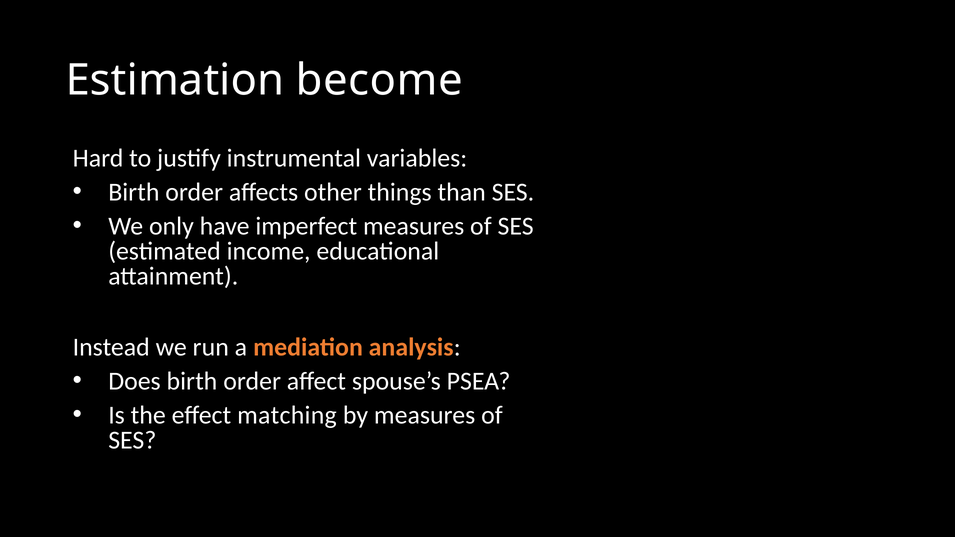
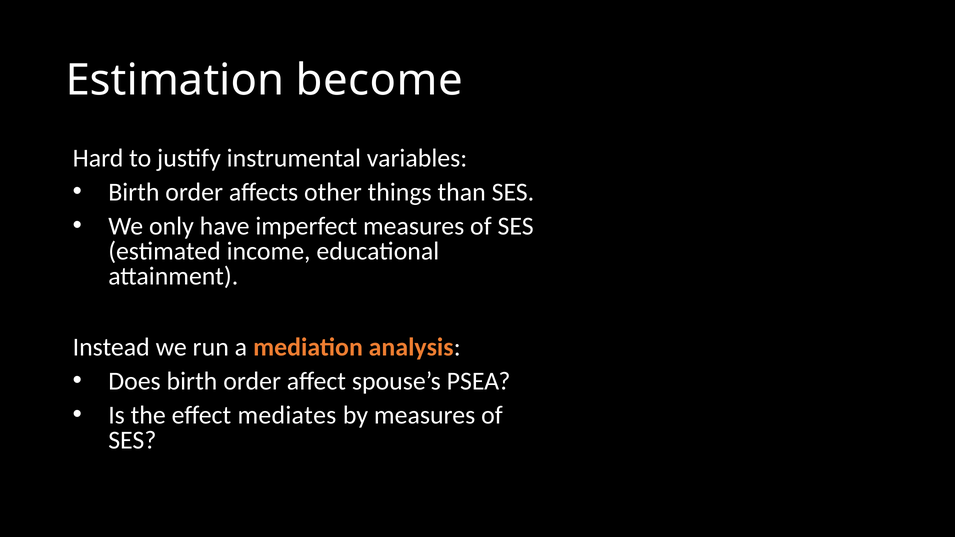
matching: matching -> mediates (287, 415)
